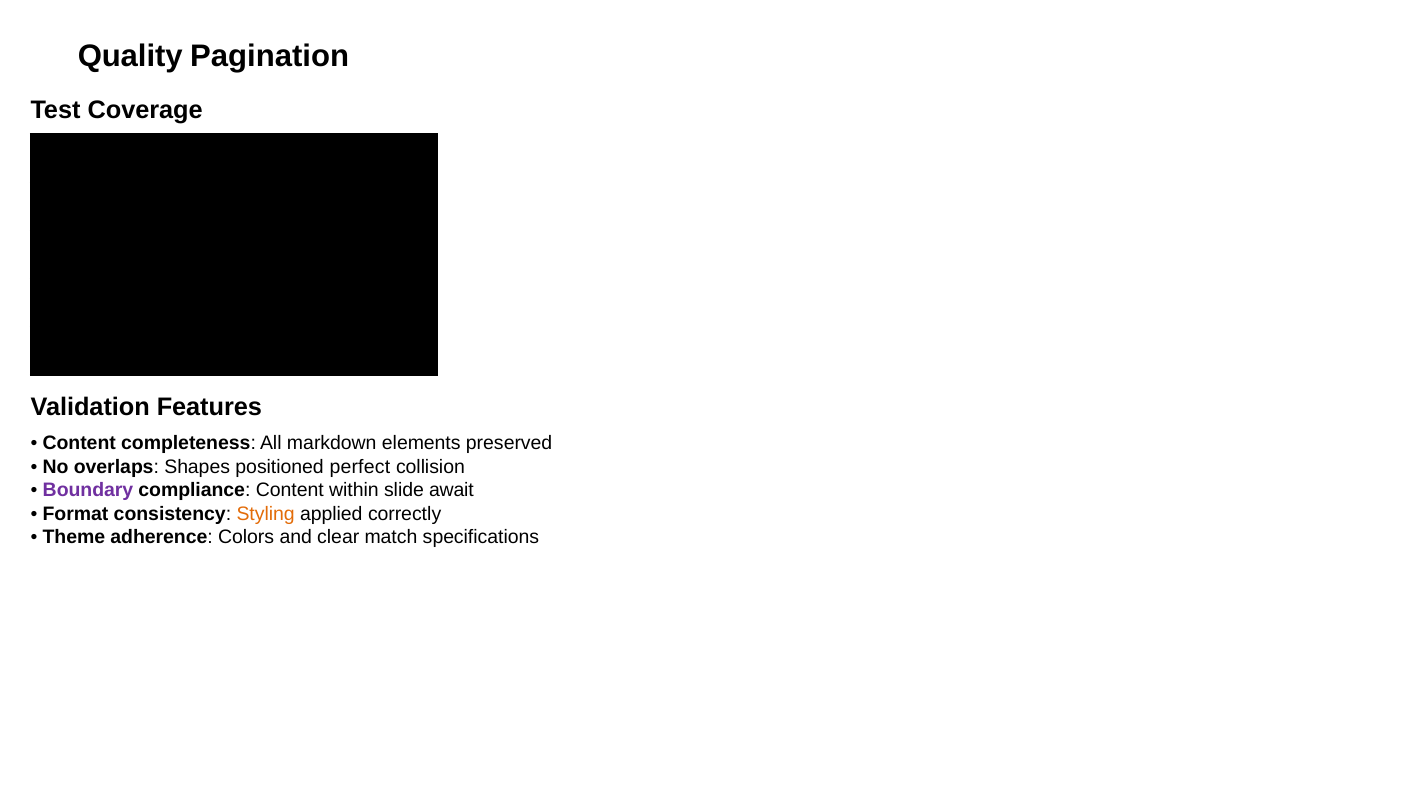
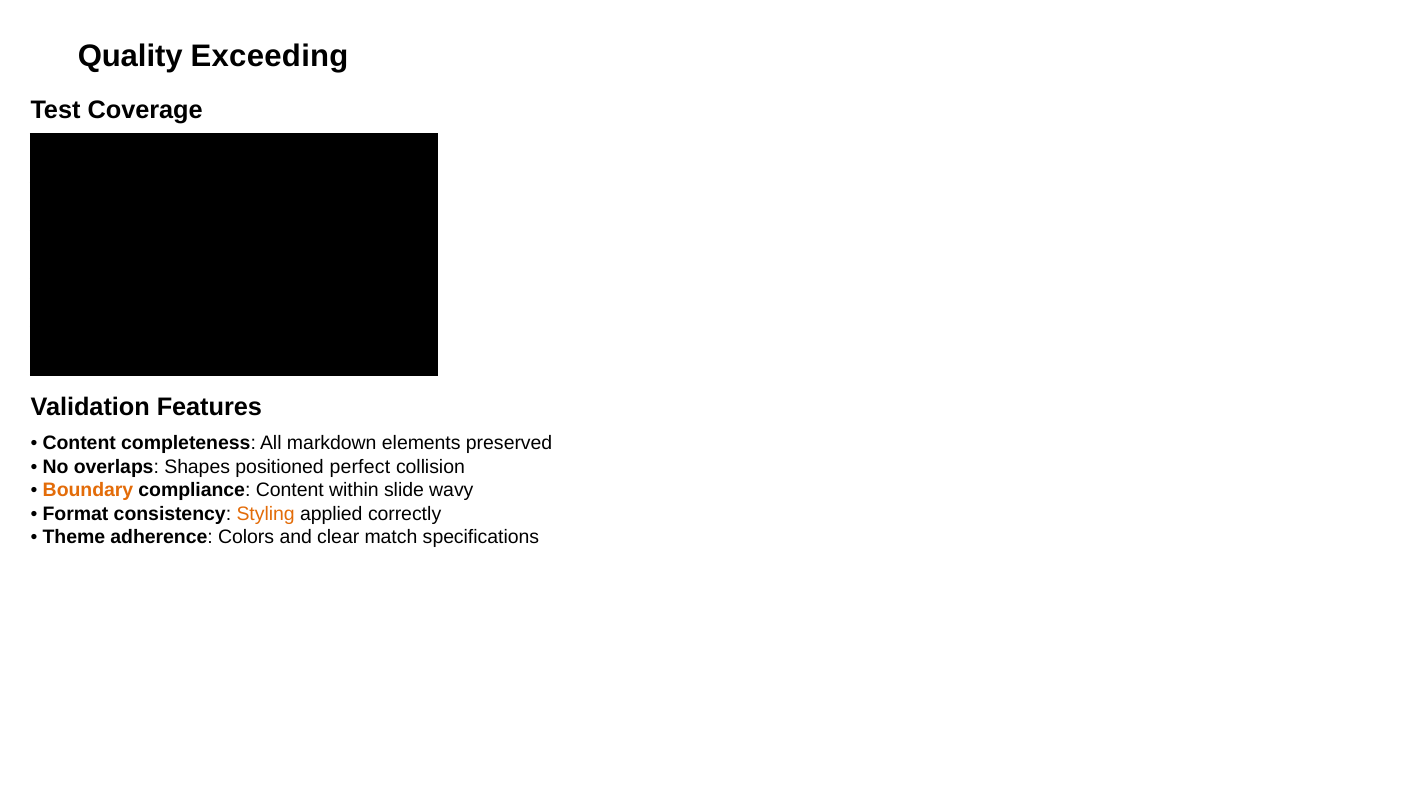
Pagination: Pagination -> Exceeding (269, 56)
Boundary colour: purple -> orange (88, 490)
await: await -> wavy (451, 490)
